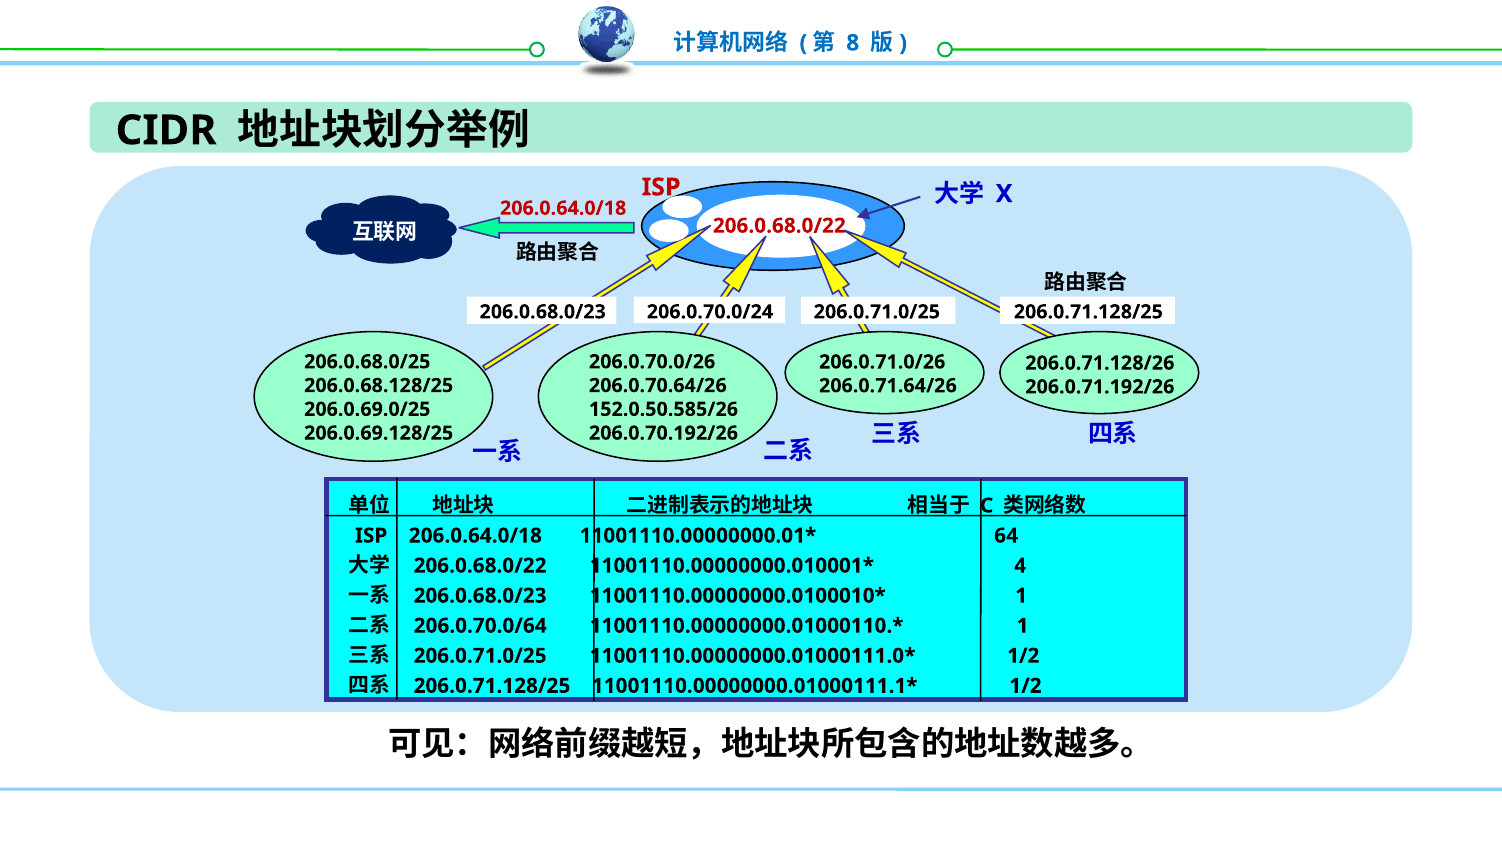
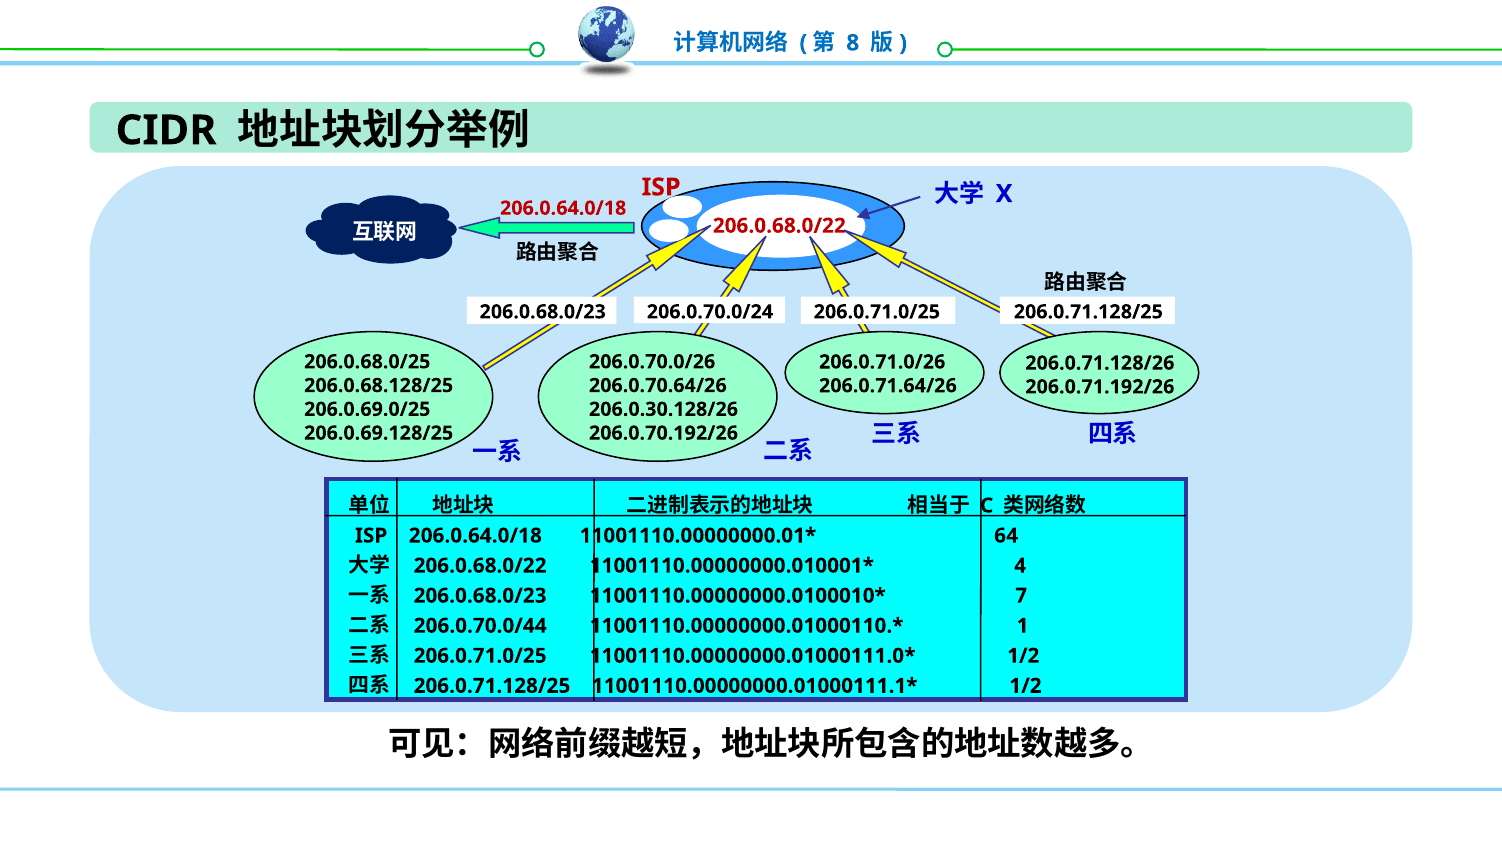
152.0.50.585/26: 152.0.50.585/26 -> 206.0.30.128/26 (664, 409)
1: 1 -> 7 (1021, 596)
206.0.70.0/64: 206.0.70.0/64 -> 206.0.70.0/44 (480, 626)
